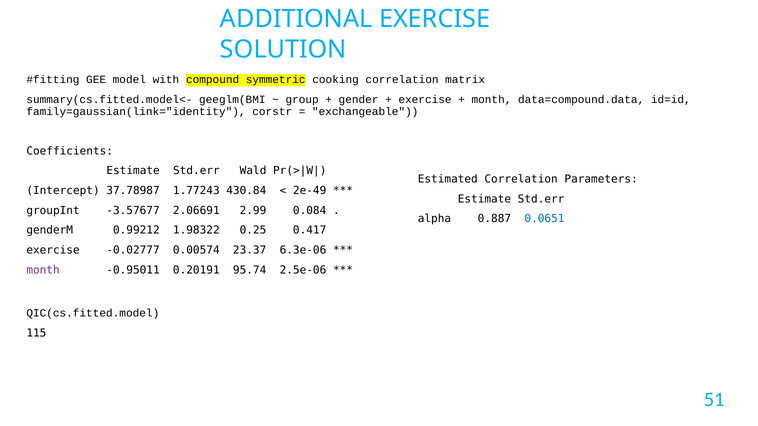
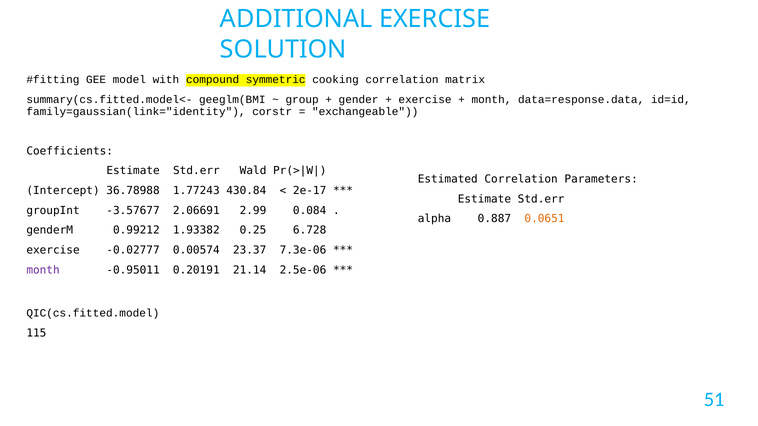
data=compound.data: data=compound.data -> data=response.data (581, 100)
37.78987: 37.78987 -> 36.78988 (133, 191)
2e-49: 2e-49 -> 2e-17 (310, 191)
0.0651 colour: blue -> orange (544, 219)
1.98322: 1.98322 -> 1.93382 (196, 231)
0.417: 0.417 -> 6.728 (310, 231)
6.3e-06: 6.3e-06 -> 7.3e-06 (303, 250)
95.74: 95.74 -> 21.14 (250, 270)
